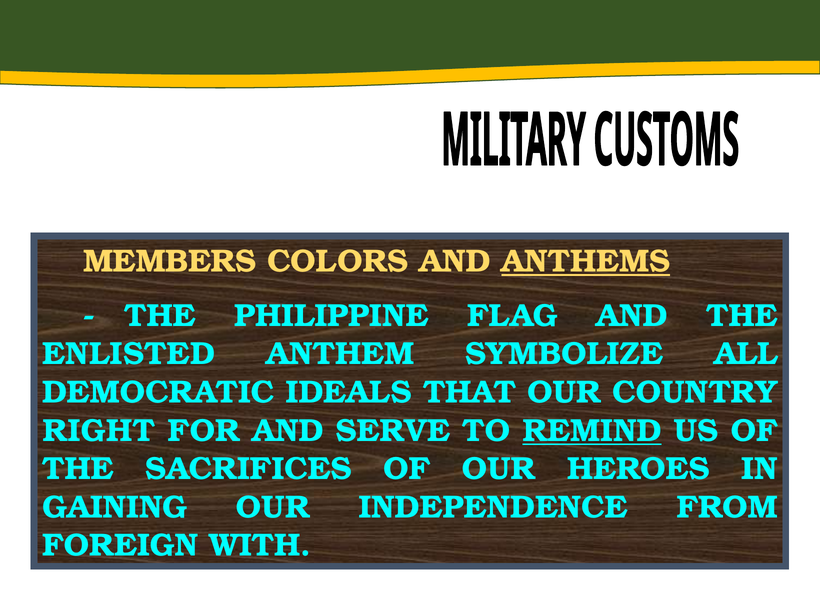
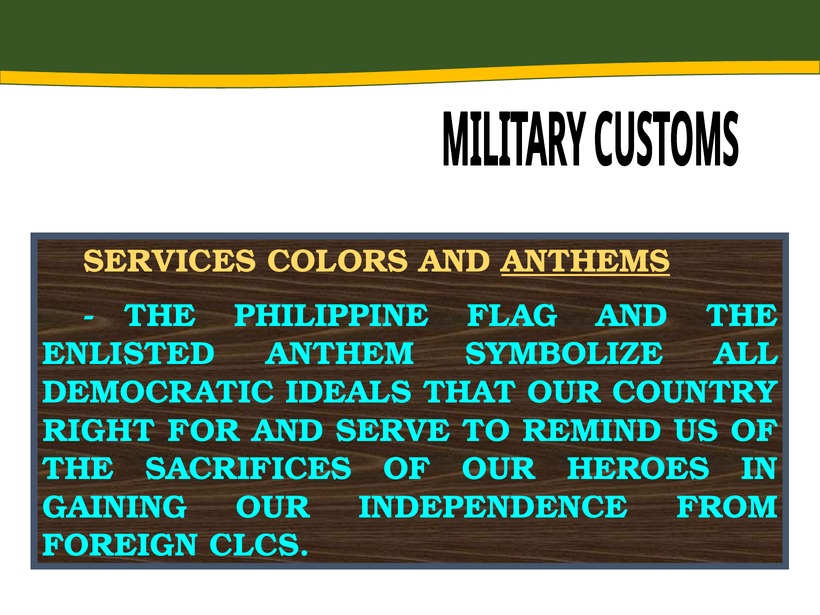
MEMBERS: MEMBERS -> SERVICES (170, 261)
REMIND underline: present -> none (592, 430)
WITH: WITH -> CLCS (260, 545)
